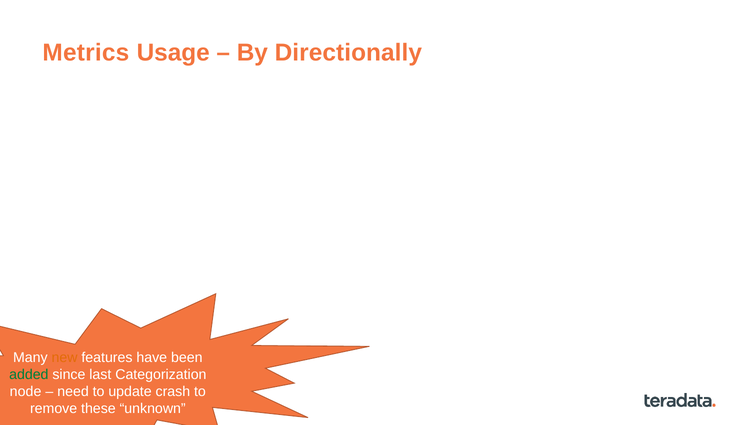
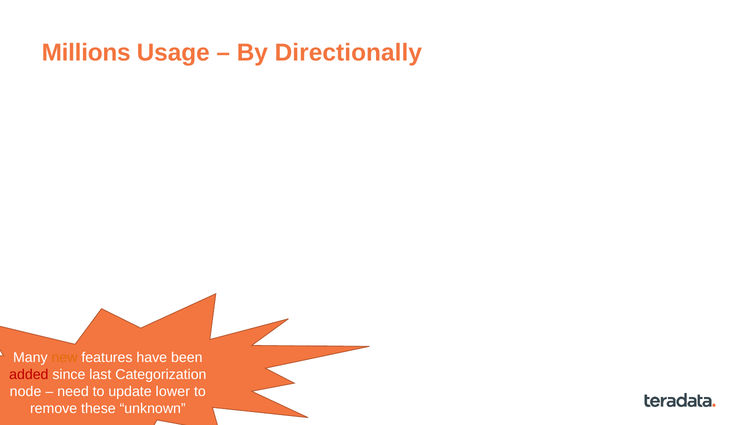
Metrics: Metrics -> Millions (86, 53)
added colour: green -> red (29, 374)
crash: crash -> lower (173, 391)
